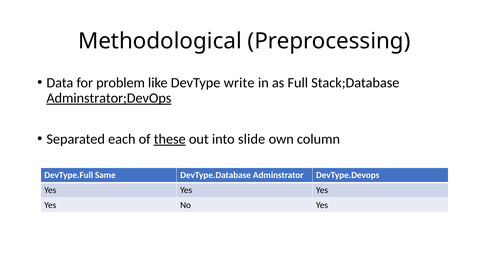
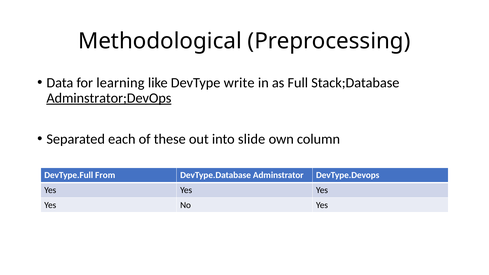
problem: problem -> learning (120, 83)
these underline: present -> none (170, 139)
Same: Same -> From (105, 175)
